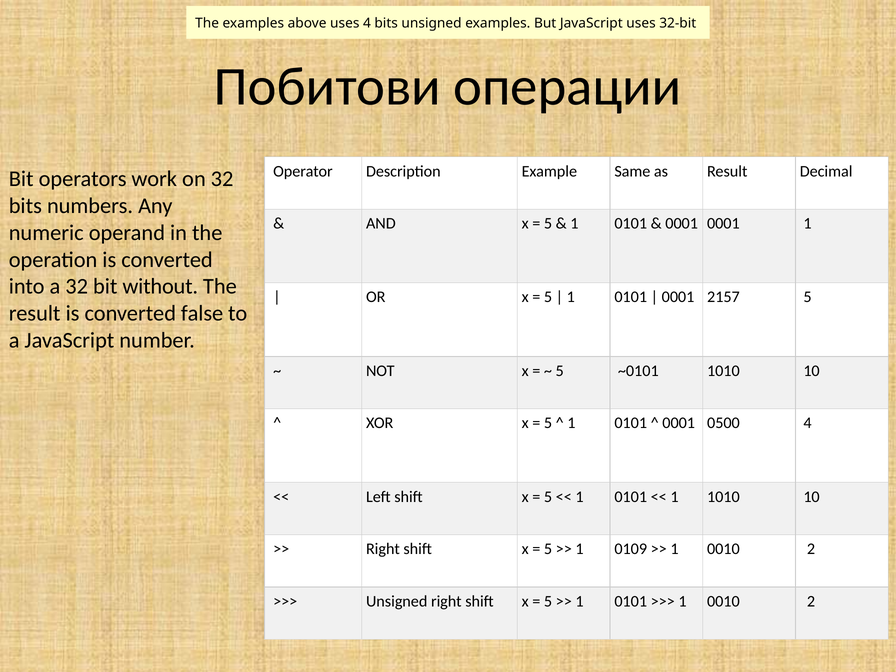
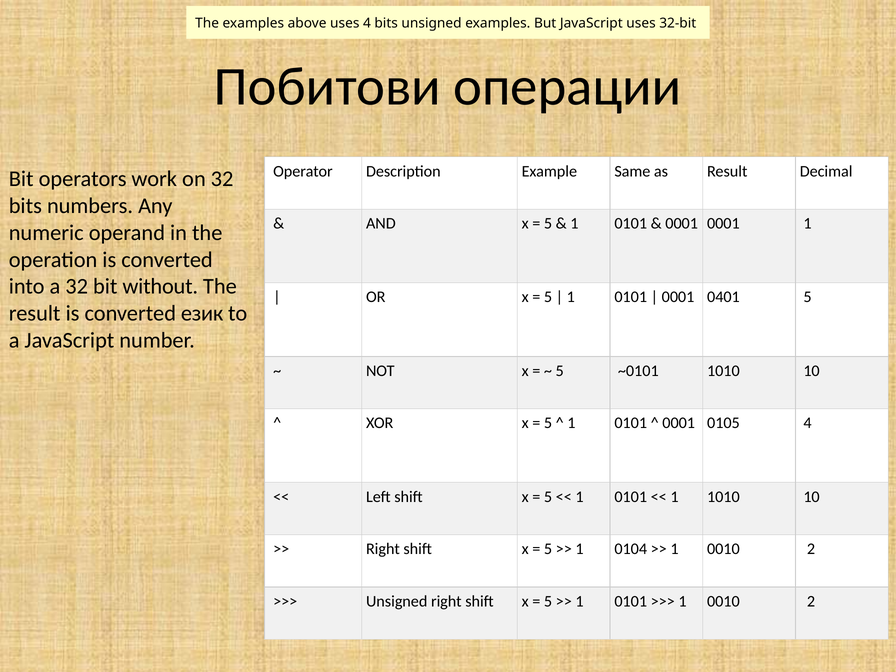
2157: 2157 -> 0401 (723, 297)
false: false -> език (202, 313)
0500: 0500 -> 0105 (723, 423)
0109: 0109 -> 0104 (631, 549)
